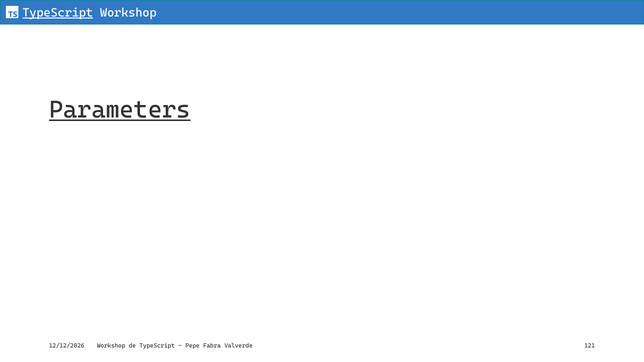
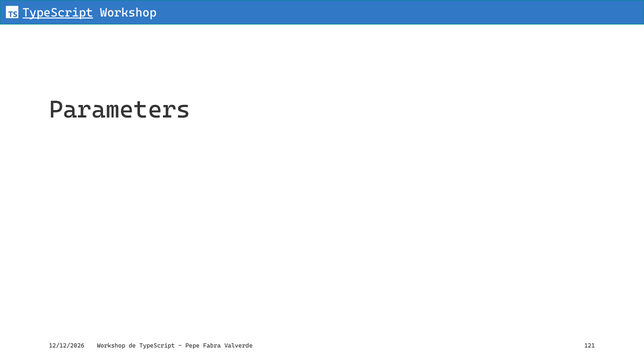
Parameters underline: present -> none (120, 110)
